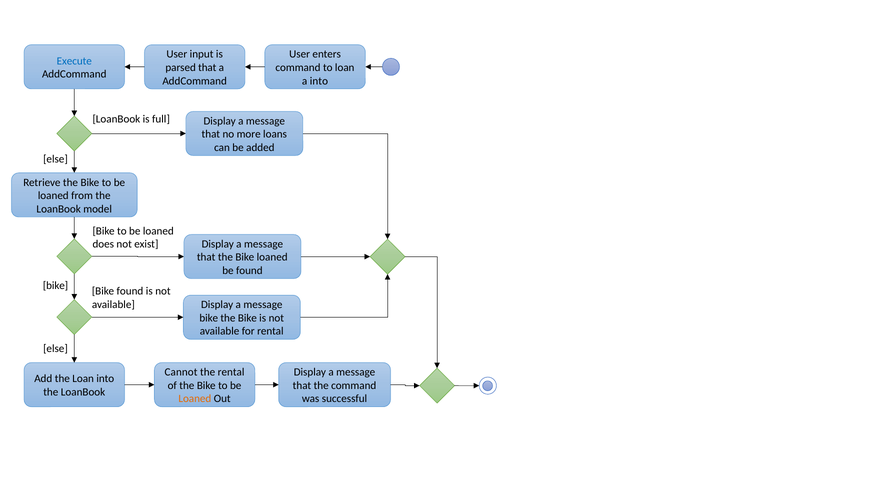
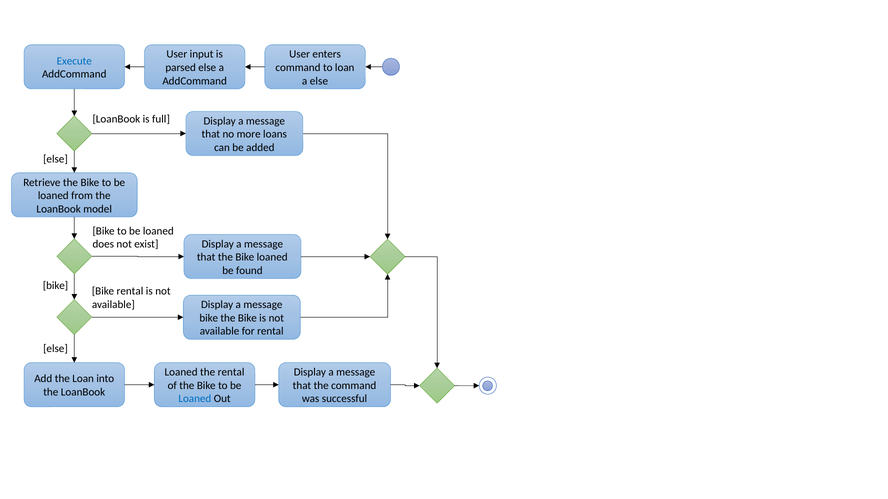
parsed that: that -> else (207, 68)
a into: into -> else (319, 81)
Bike found: found -> rental (130, 291)
Cannot: Cannot -> Loaned (181, 372)
Loaned colour: orange -> blue (195, 399)
